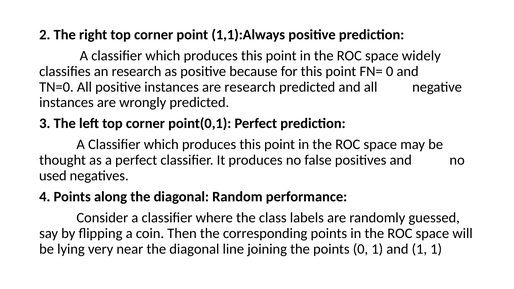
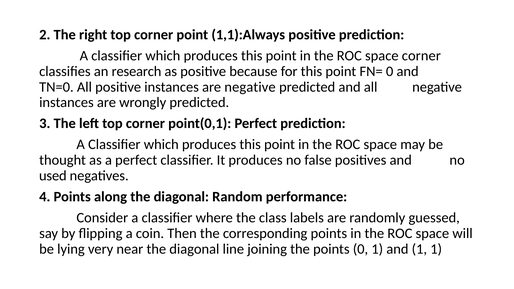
space widely: widely -> corner (421, 56)
are research: research -> negative (250, 87)
